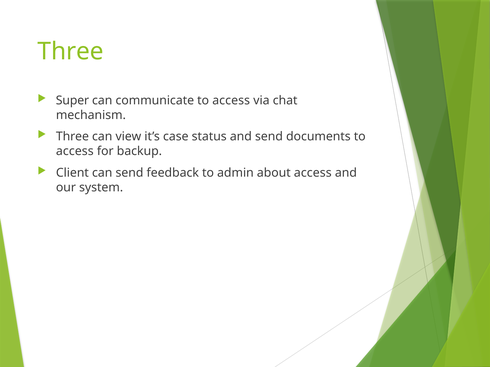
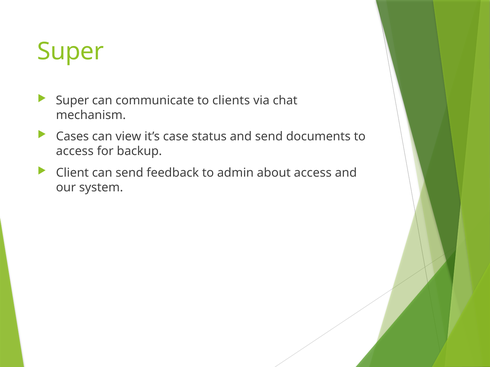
Three: Three -> Super (71, 52)
communicate to access: access -> clients (231, 100)
Three: Three -> Cases (72, 137)
